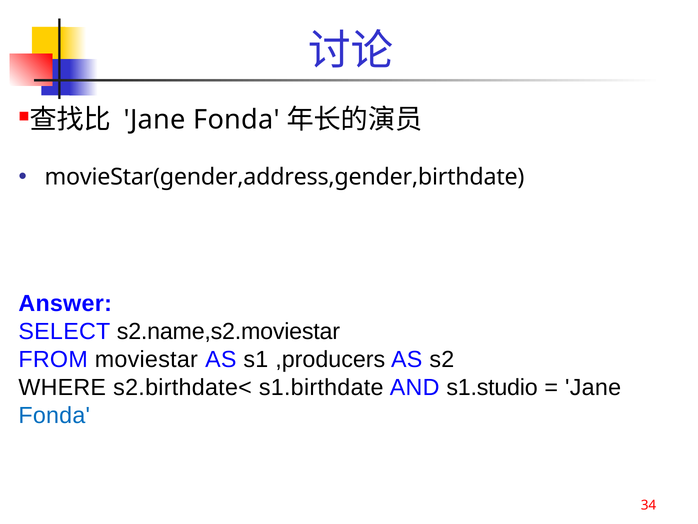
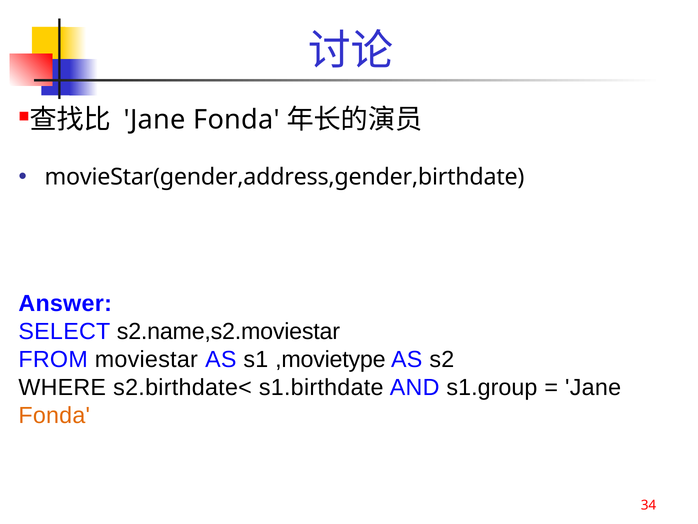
,producers: ,producers -> ,movietype (330, 359)
s1.studio: s1.studio -> s1.group (492, 387)
Fonda colour: blue -> orange (54, 415)
